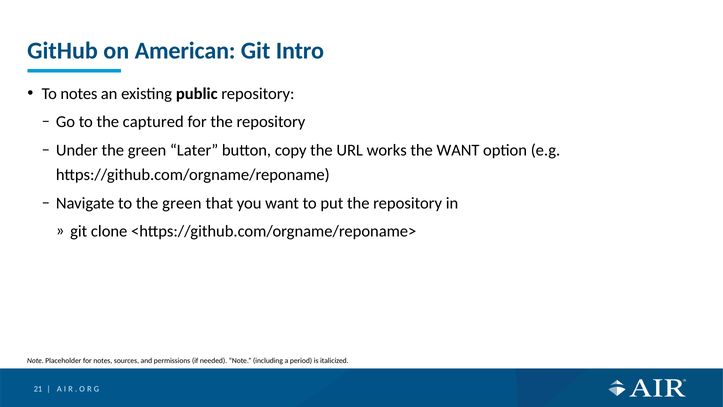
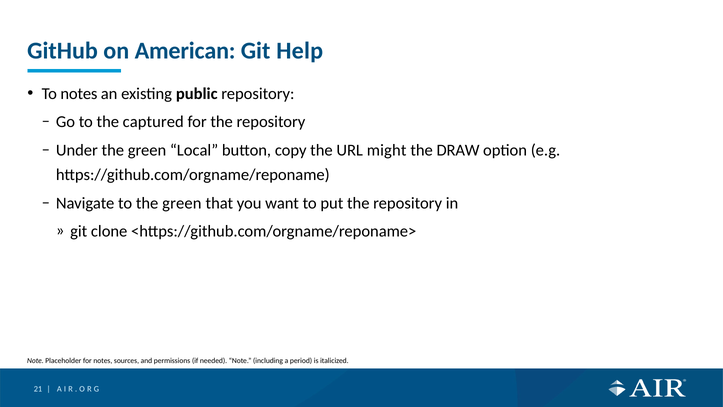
Intro: Intro -> Help (300, 51)
Later: Later -> Local (194, 150)
works: works -> might (387, 150)
the WANT: WANT -> DRAW (458, 150)
